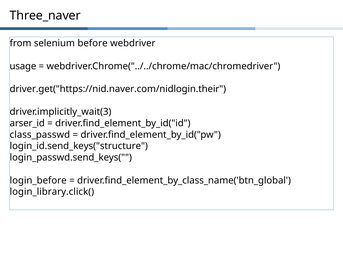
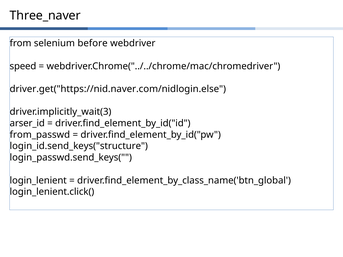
usage: usage -> speed (23, 66)
driver.get("https://nid.naver.com/nidlogin.their: driver.get("https://nid.naver.com/nidlogin.their -> driver.get("https://nid.naver.com/nidlogin.else (118, 89)
class_passwd: class_passwd -> from_passwd (40, 135)
login_before: login_before -> login_lenient (38, 181)
login_library.click(: login_library.click( -> login_lenient.click( (52, 192)
